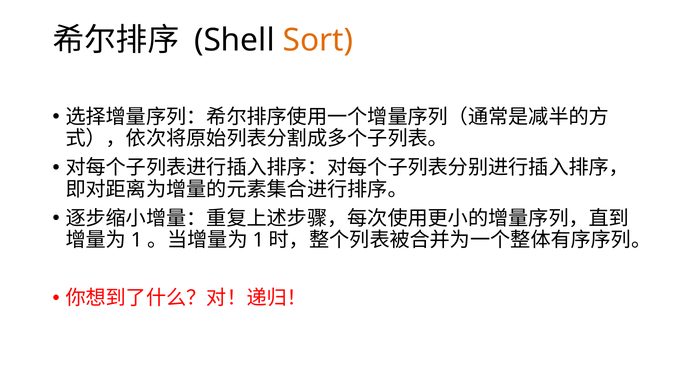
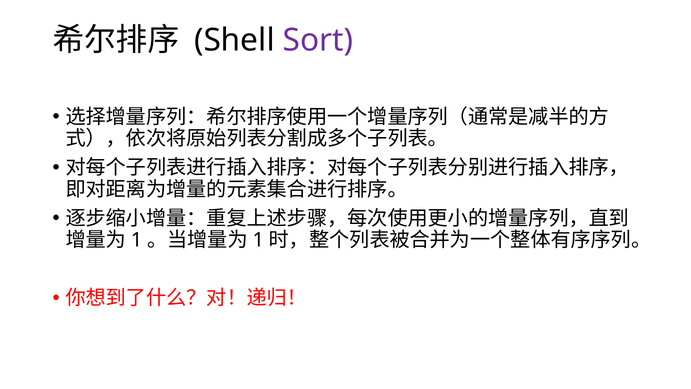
Sort colour: orange -> purple (318, 40)
